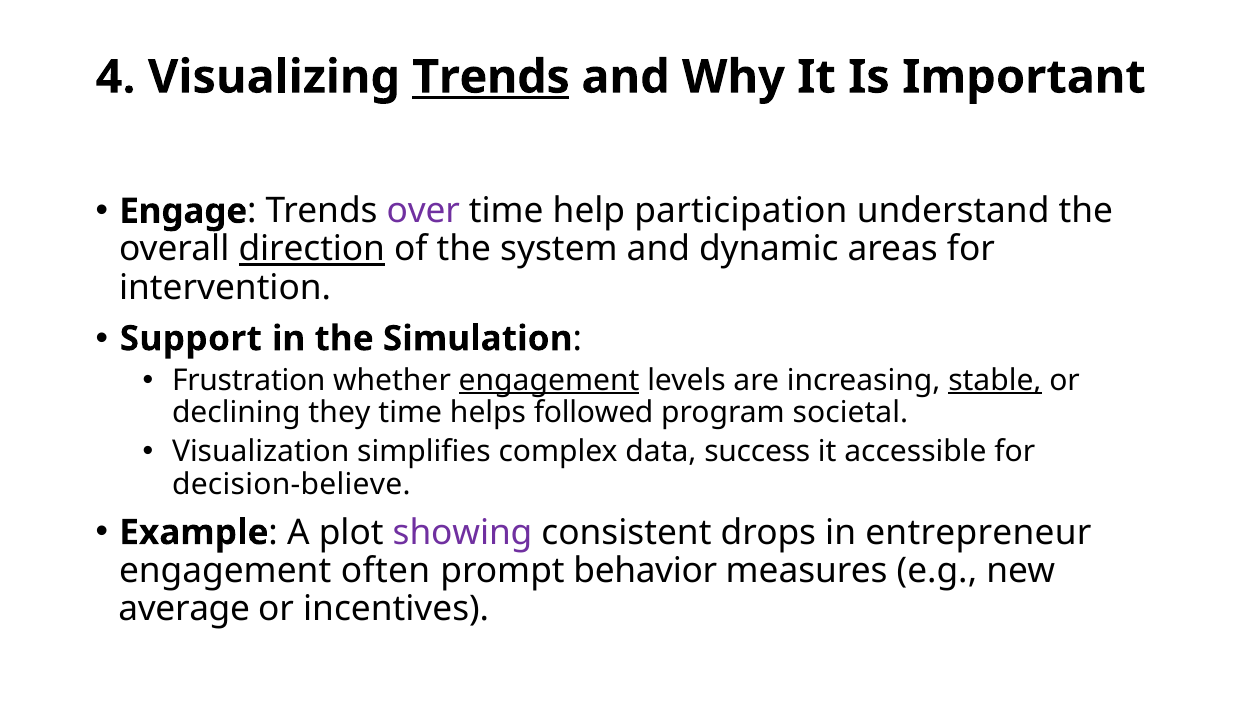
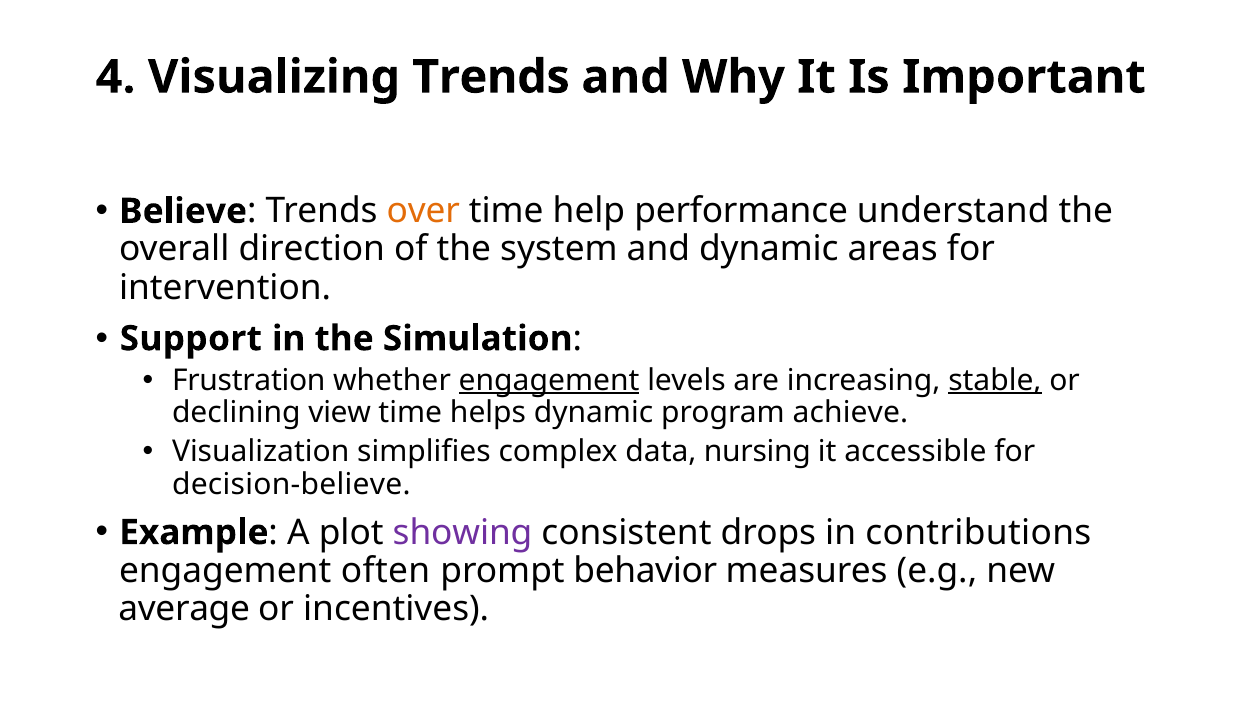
Trends underline: present -> none (491, 77)
Engage: Engage -> Believe (183, 211)
over colour: purple -> orange (423, 211)
participation: participation -> performance (741, 211)
direction underline: present -> none (312, 249)
they: they -> view (340, 413)
helps followed: followed -> dynamic (594, 413)
societal: societal -> achieve (850, 413)
success: success -> nursing (757, 452)
entrepreneur: entrepreneur -> contributions (978, 533)
